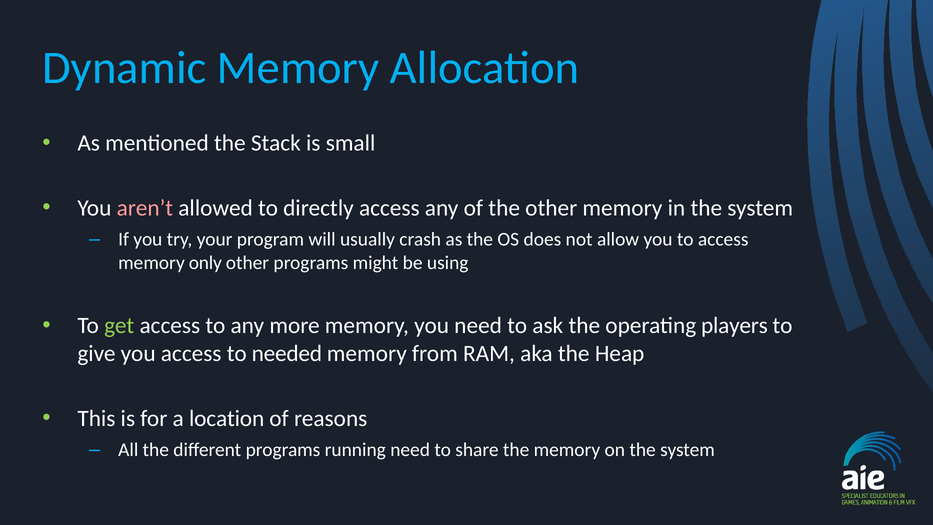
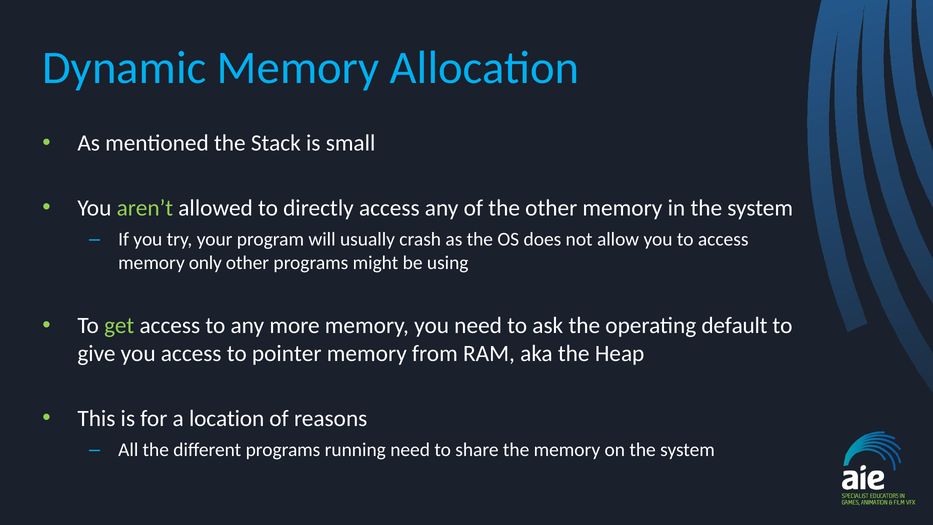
aren’t colour: pink -> light green (145, 208)
players: players -> default (734, 326)
needed: needed -> pointer (287, 354)
